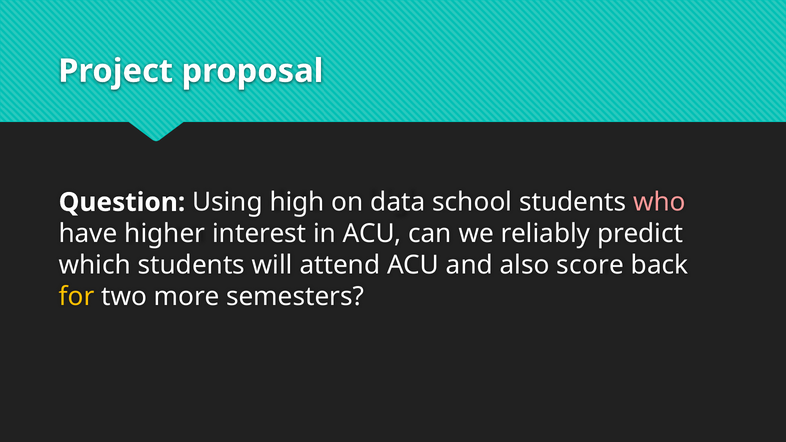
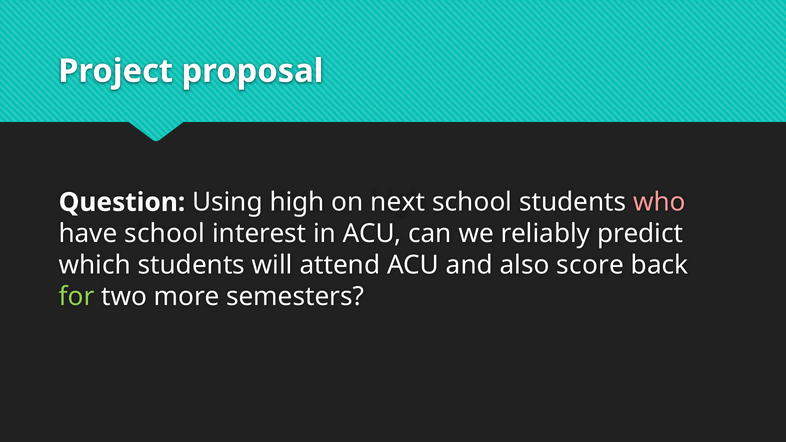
data: data -> next (398, 202)
have higher: higher -> school (165, 234)
for colour: yellow -> light green (77, 297)
